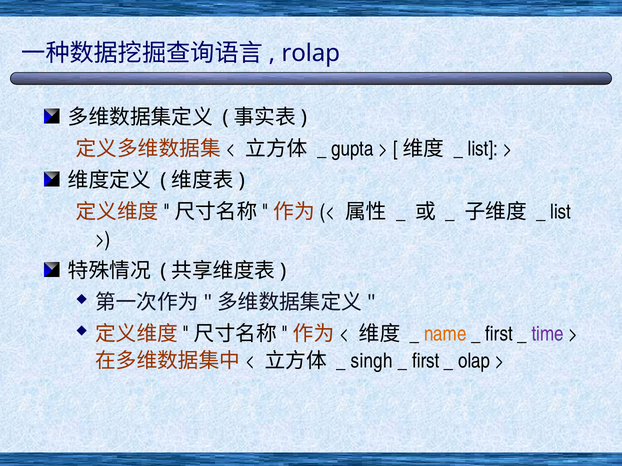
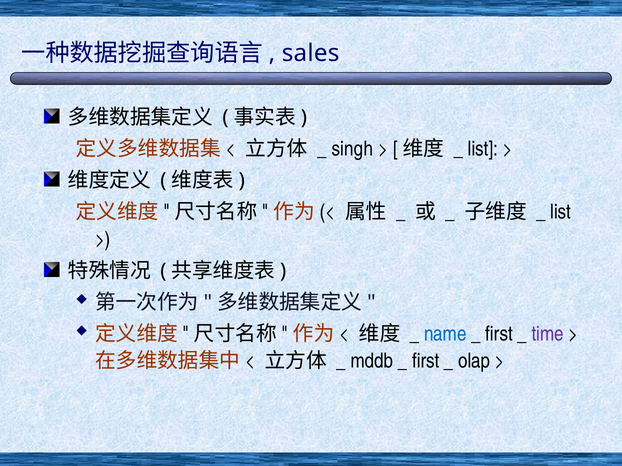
rolap: rolap -> sales (311, 54)
gupta: gupta -> singh (352, 149)
name colour: orange -> blue (445, 334)
singh: singh -> mddb (372, 361)
